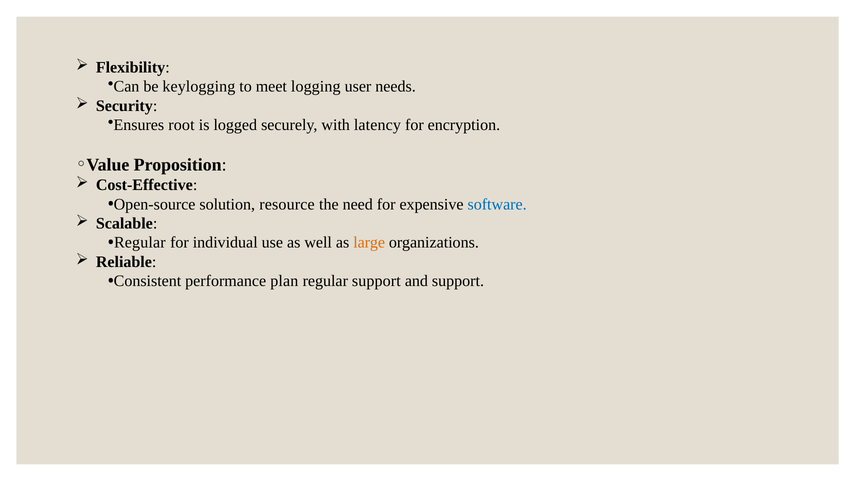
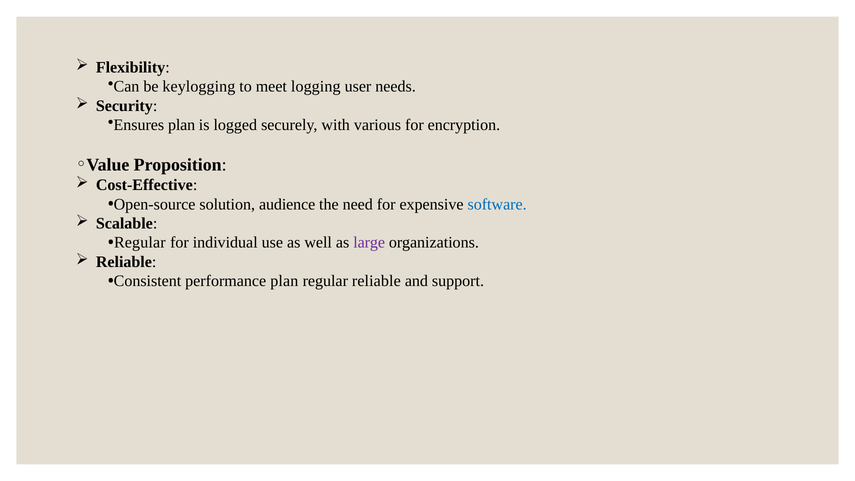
Ensures root: root -> plan (182, 125)
latency: latency -> various (377, 125)
resource: resource -> audience (287, 204)
large colour: orange -> purple (369, 243)
regular support: support -> reliable (376, 281)
